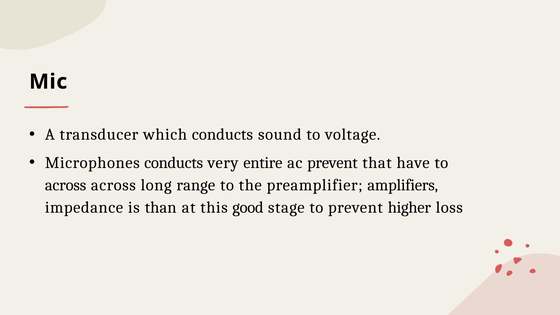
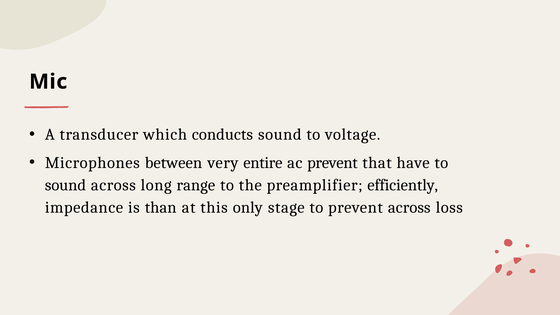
Microphones conducts: conducts -> between (174, 163)
across: across -> sound (65, 185)
amplifiers: amplifiers -> efficiently (403, 185)
good: good -> only (248, 207)
prevent higher: higher -> across (409, 207)
